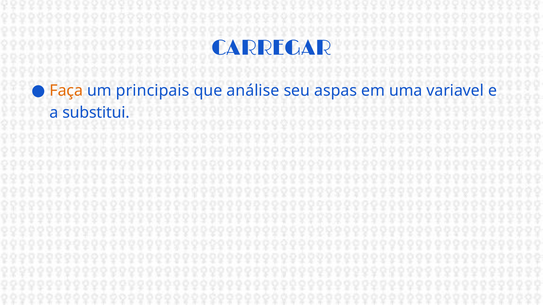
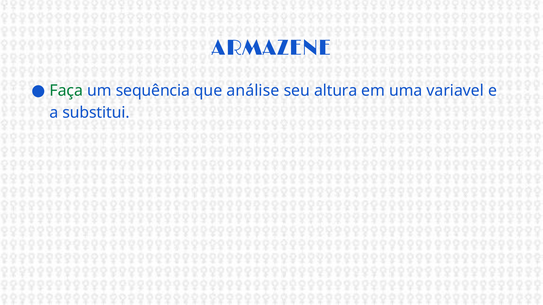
CARREGAR: CARREGAR -> ARMAZENE (271, 48)
Faça colour: orange -> green (66, 91)
principais: principais -> sequência (153, 91)
aspas: aspas -> altura (336, 91)
